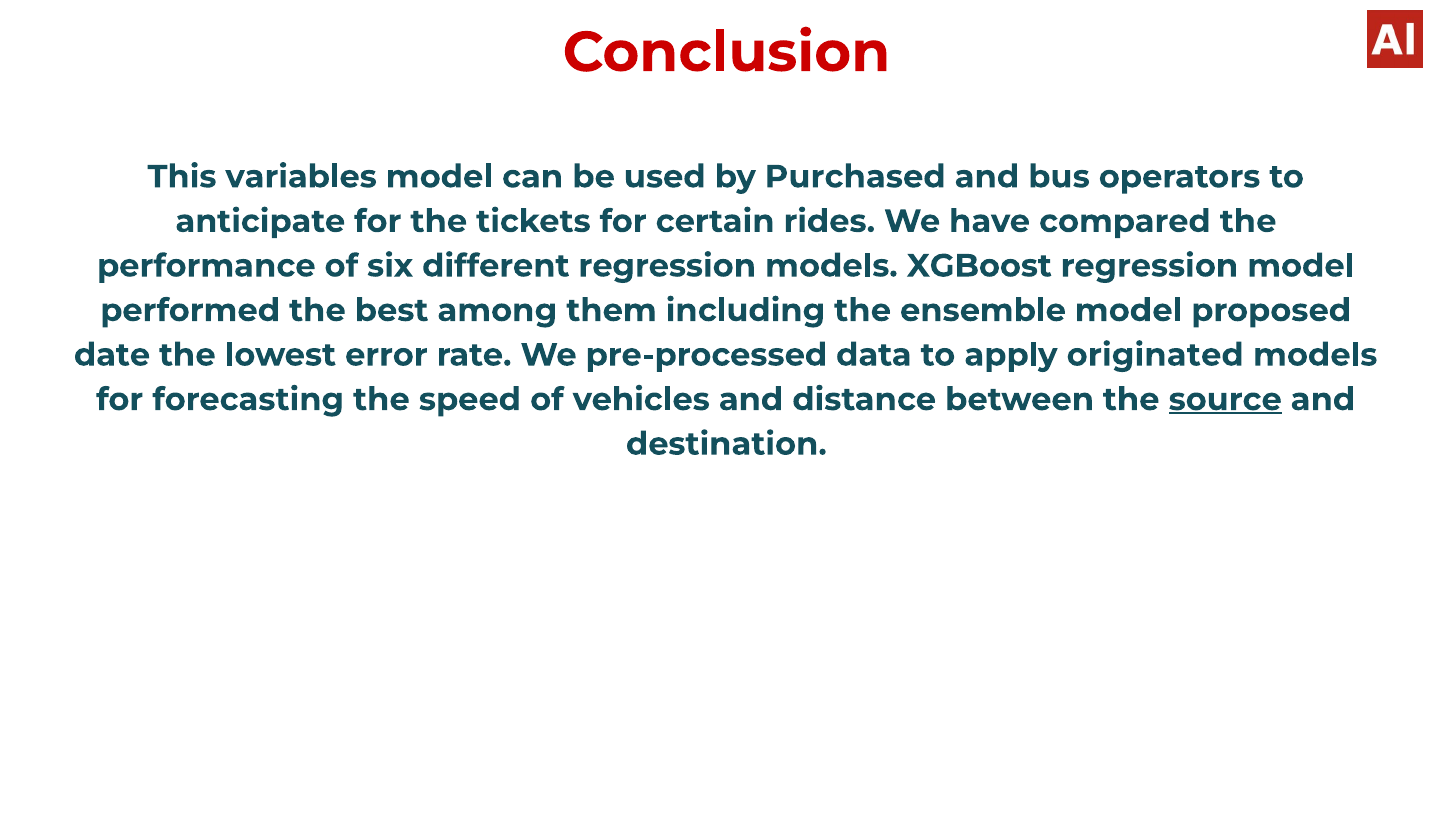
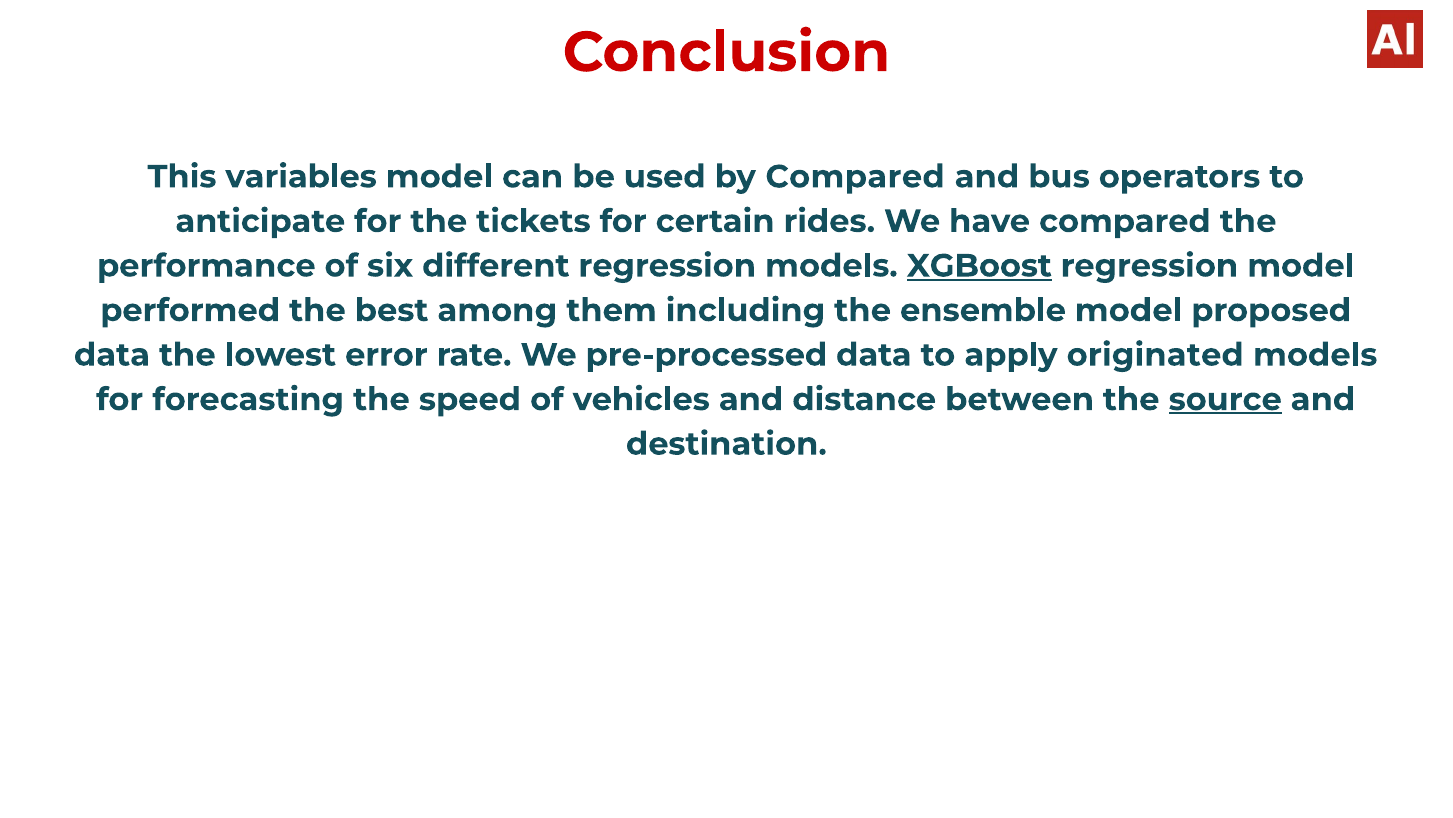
by Purchased: Purchased -> Compared (855, 177)
XGBoost underline: none -> present (979, 266)
date: date -> data (112, 355)
